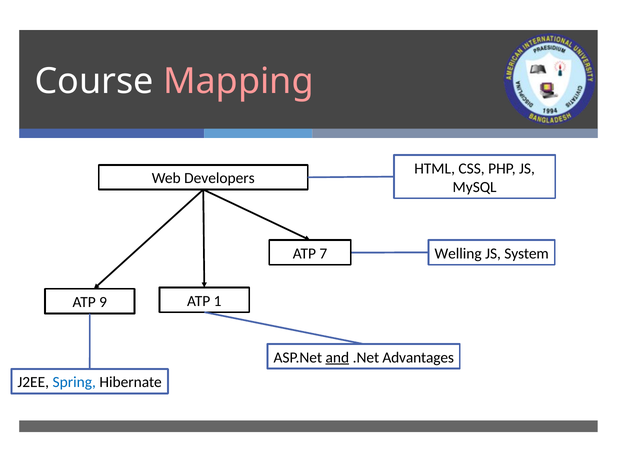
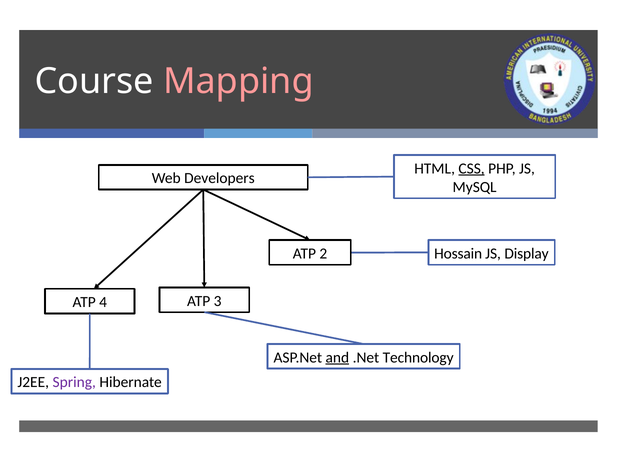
CSS underline: none -> present (472, 168)
7: 7 -> 2 (323, 253)
Welling: Welling -> Hossain (458, 253)
System: System -> Display (527, 253)
9: 9 -> 4 (103, 302)
1: 1 -> 3 (218, 301)
Advantages: Advantages -> Technology (418, 357)
Spring colour: blue -> purple (74, 382)
